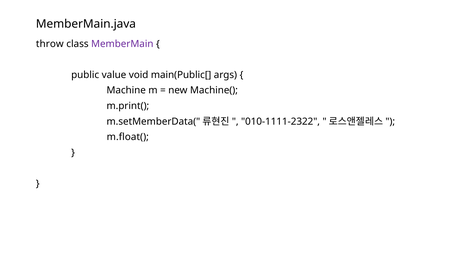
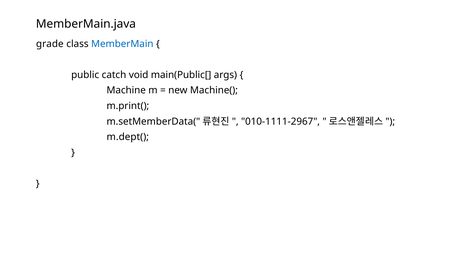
throw: throw -> grade (50, 44)
MemberMain colour: purple -> blue (122, 44)
value: value -> catch (114, 75)
010-1111-2322: 010-1111-2322 -> 010-1111-2967 (281, 121)
m.float(: m.float( -> m.dept( (128, 137)
